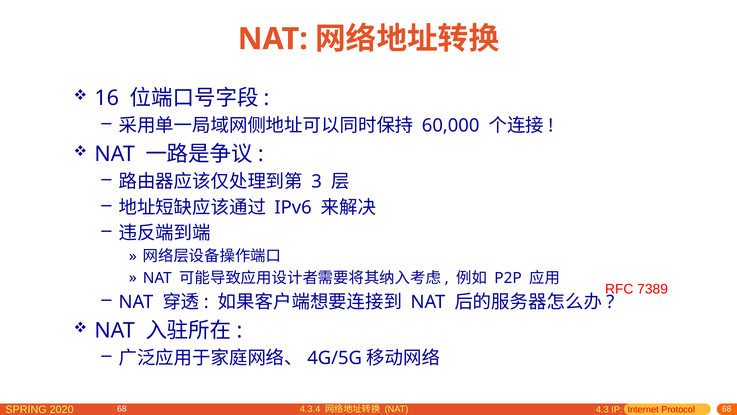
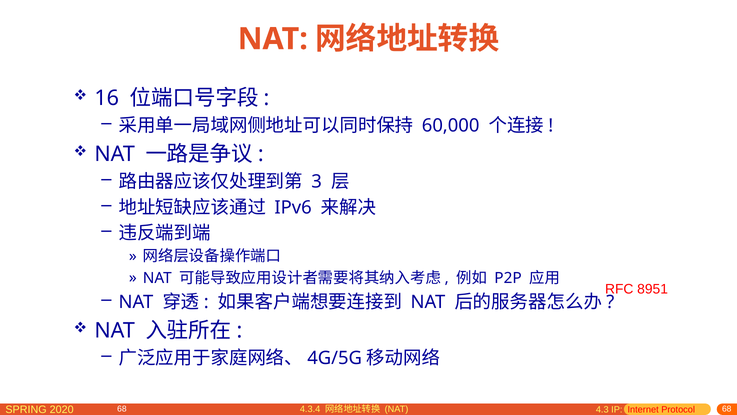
7389: 7389 -> 8951 (653, 289)
